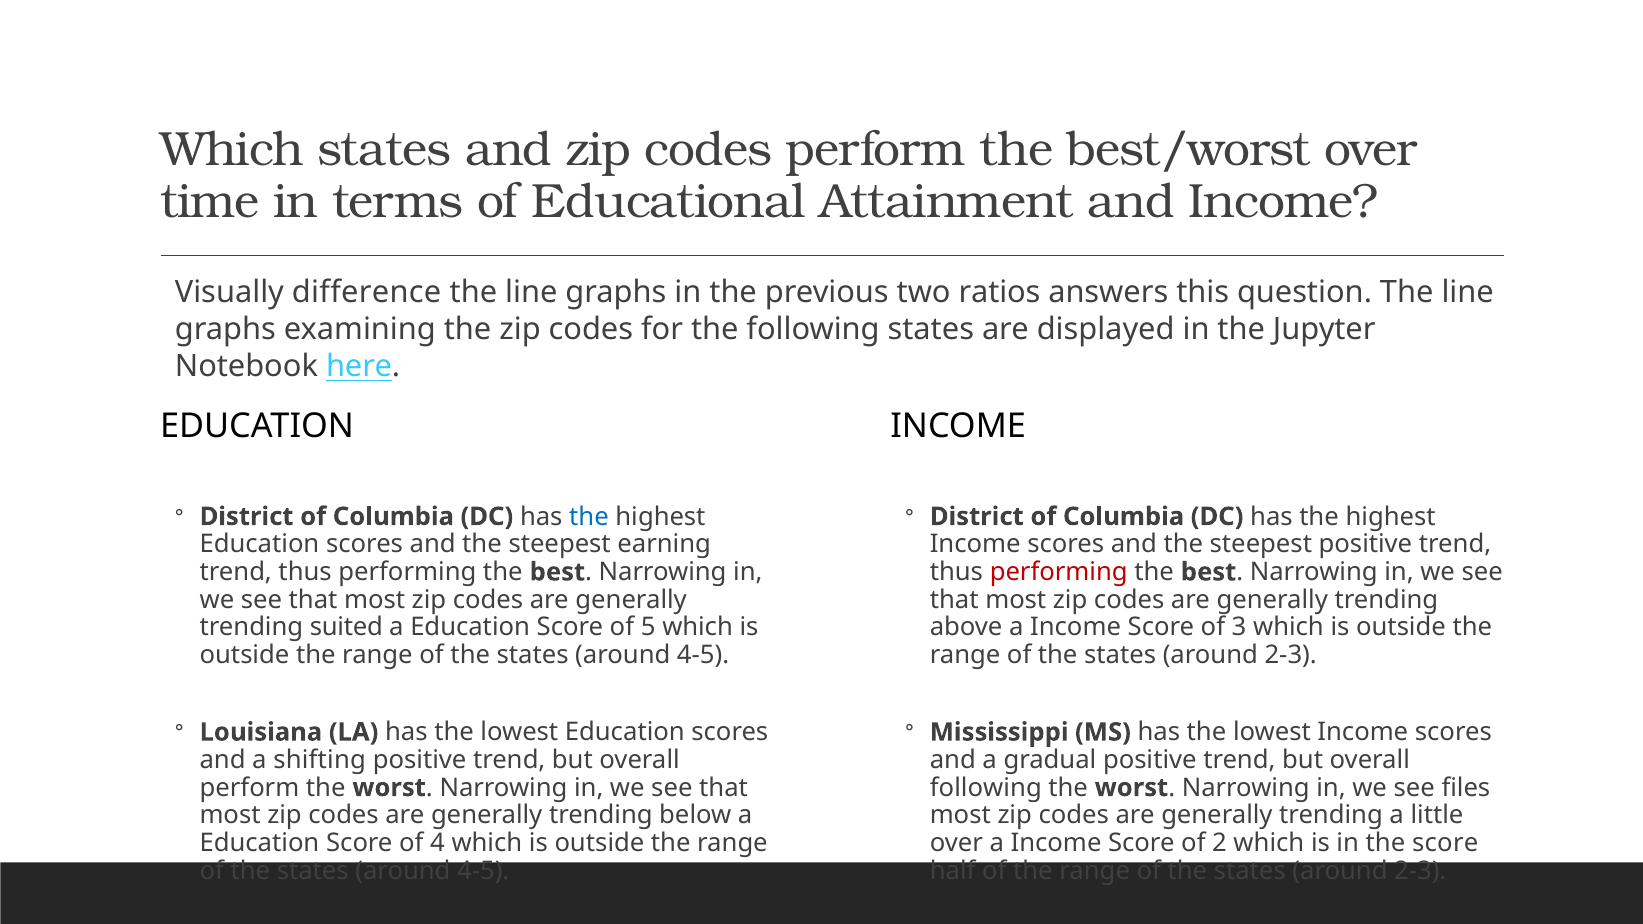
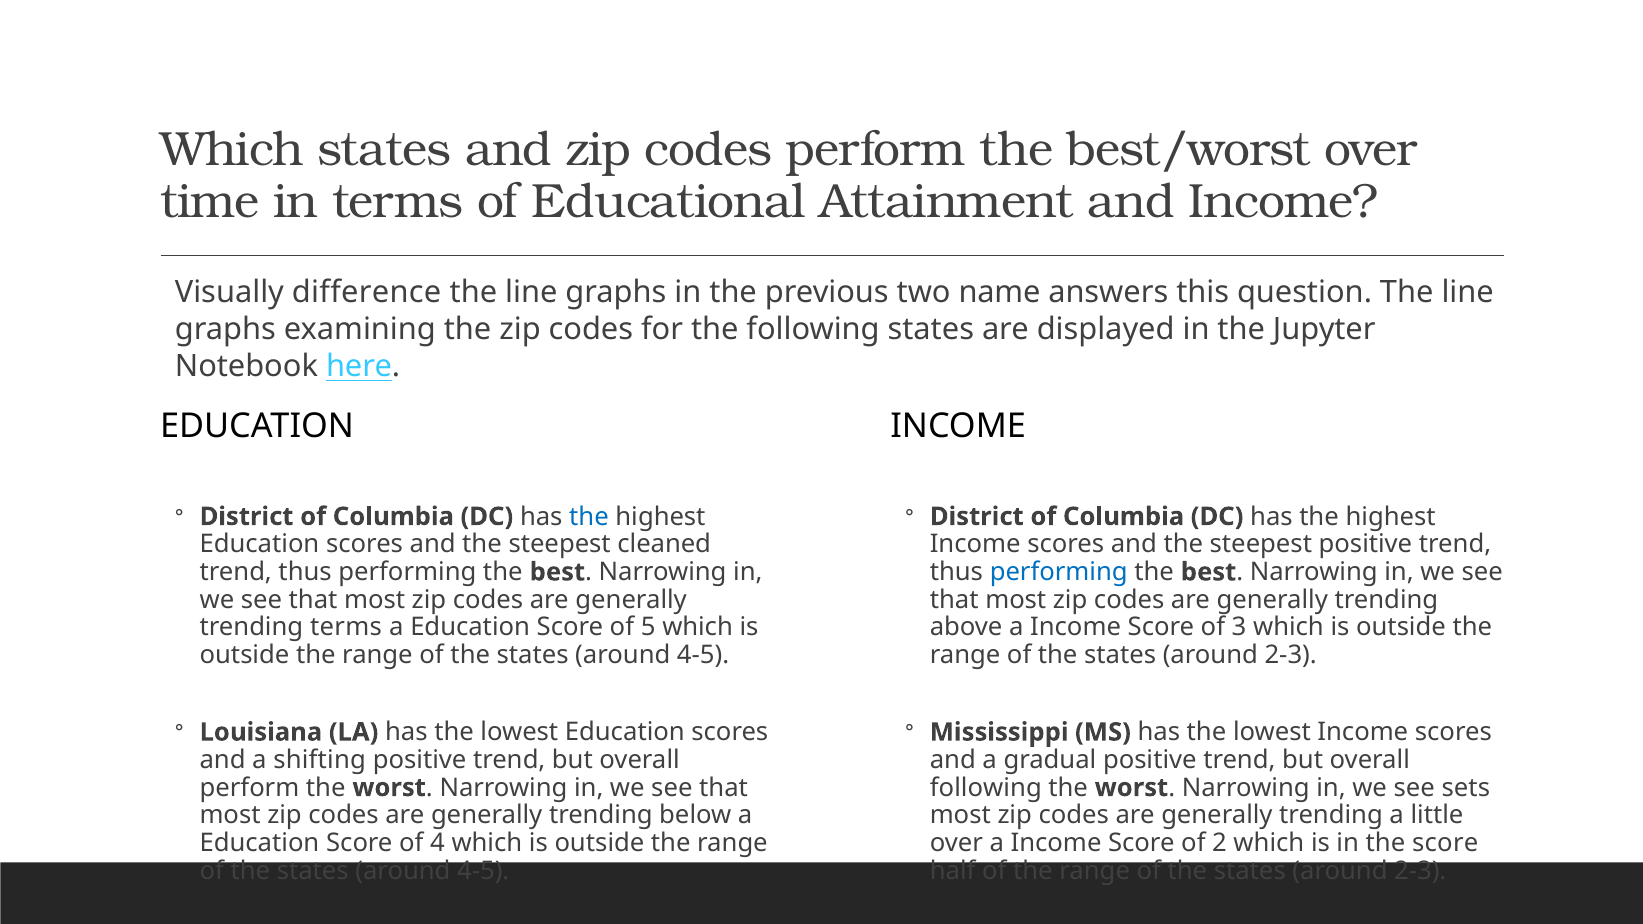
ratios: ratios -> name (1000, 293)
earning: earning -> cleaned (664, 544)
performing colour: red -> blue (1059, 572)
trending suited: suited -> terms (346, 628)
files: files -> sets (1466, 788)
